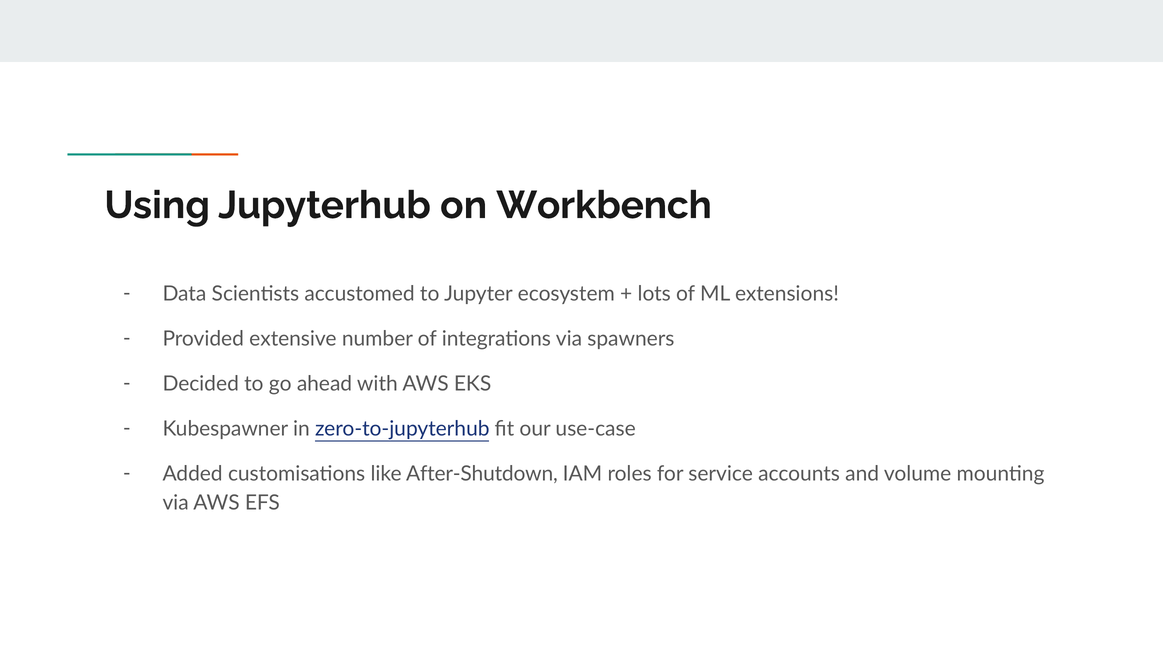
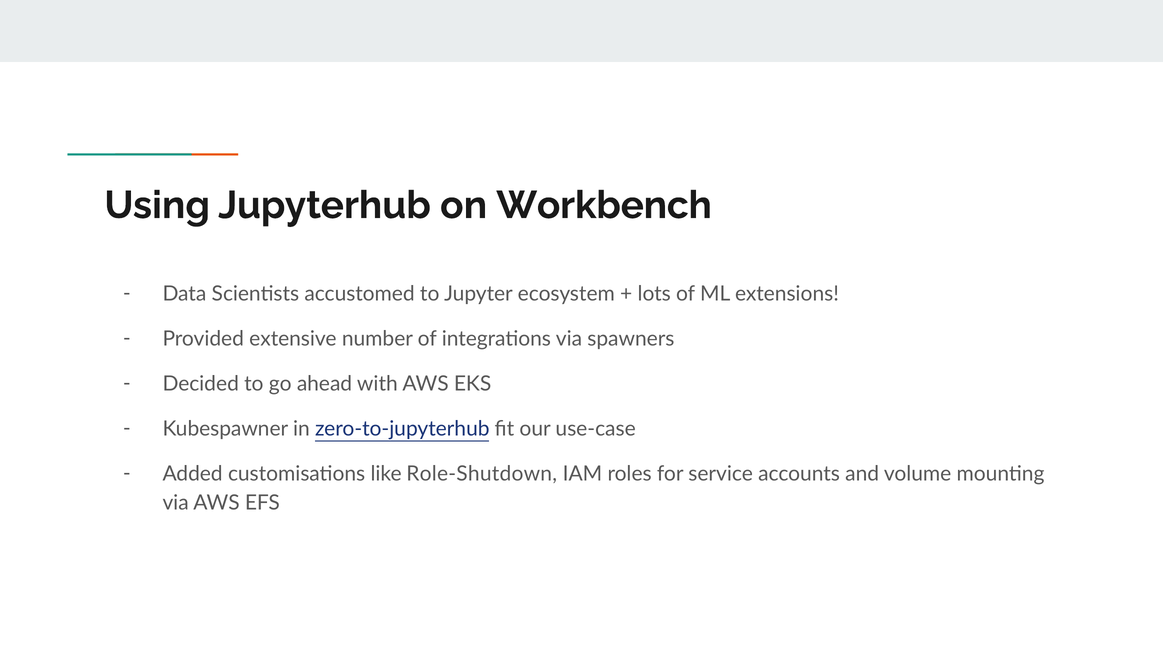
After-Shutdown: After-Shutdown -> Role-Shutdown (482, 474)
